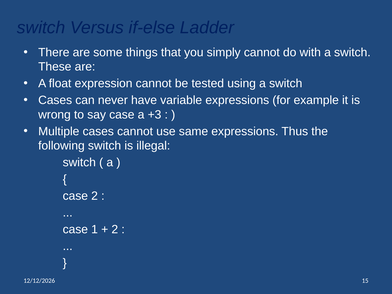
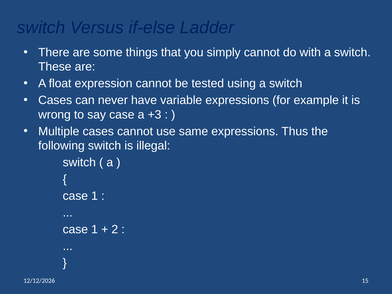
2: 2 -> 1 (95, 196)
